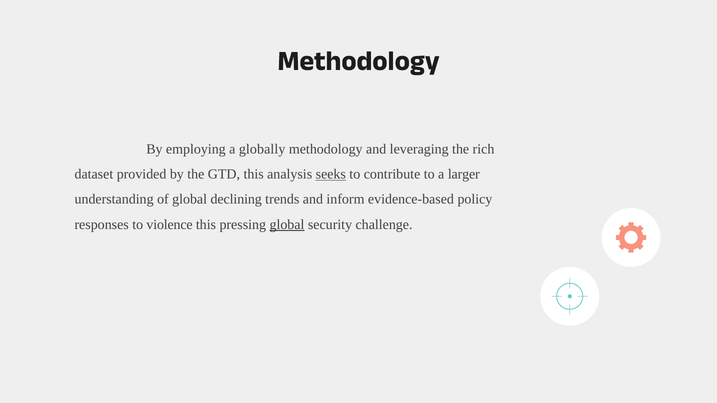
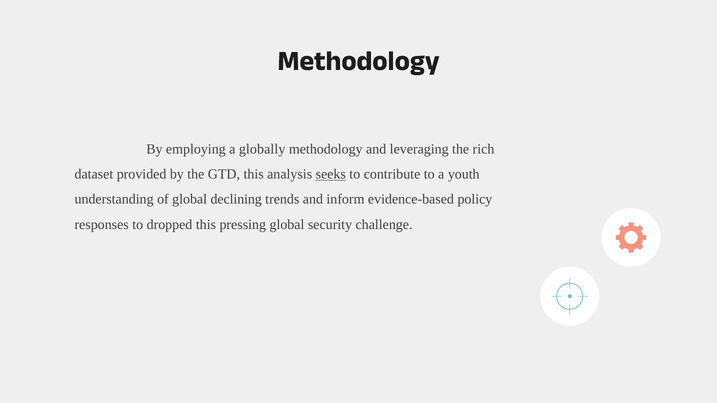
larger: larger -> youth (464, 174)
violence: violence -> dropped (169, 225)
global underline: present -> none (287, 225)
